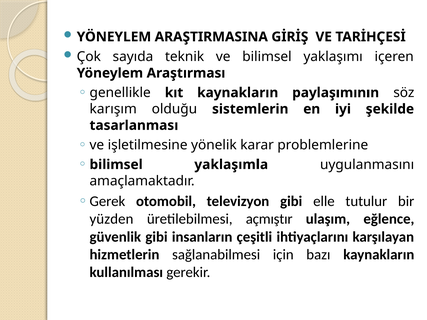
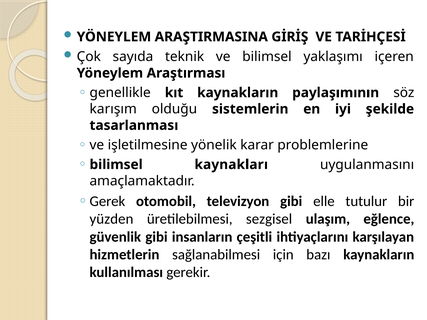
yaklaşımla: yaklaşımla -> kaynakları (231, 165)
açmıştır: açmıştır -> sezgisel (269, 219)
